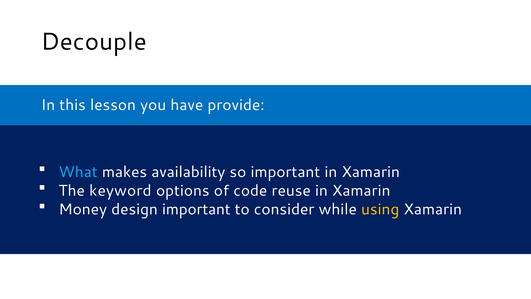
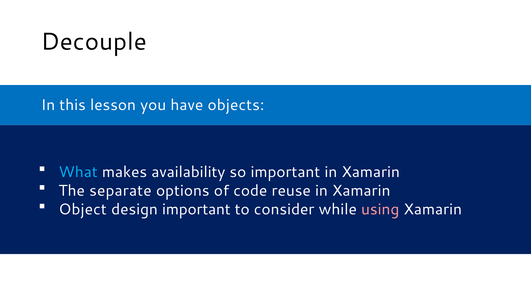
provide: provide -> objects (236, 105)
keyword: keyword -> separate (120, 190)
Money: Money -> Object (83, 209)
using colour: yellow -> pink (380, 209)
